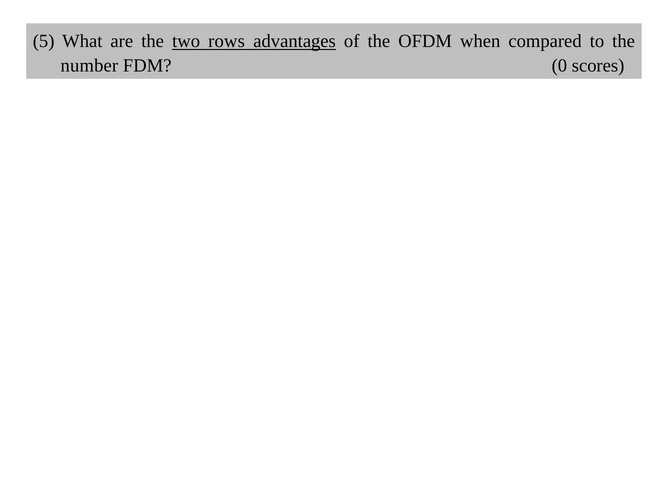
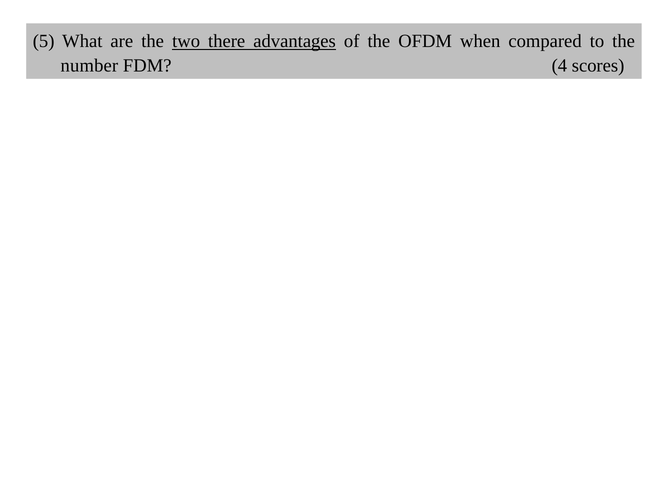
rows: rows -> there (227, 41)
0: 0 -> 4 (559, 66)
